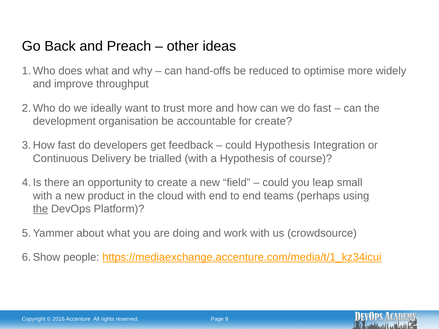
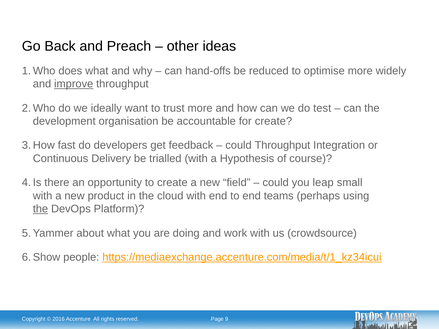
improve underline: none -> present (74, 84)
do fast: fast -> test (322, 108)
could Hypothesis: Hypothesis -> Throughput (282, 145)
